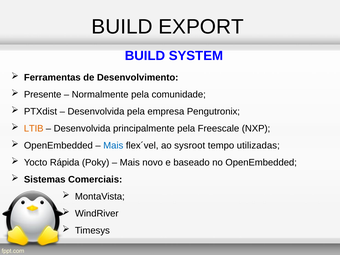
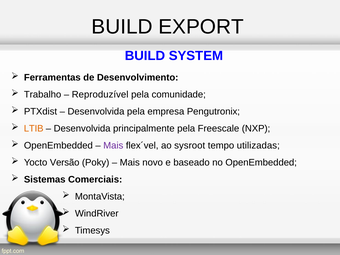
Presente: Presente -> Trabalho (43, 95)
Normalmente: Normalmente -> Reproduzível (100, 95)
Mais colour: blue -> purple (113, 146)
Rápida: Rápida -> Versão (65, 163)
